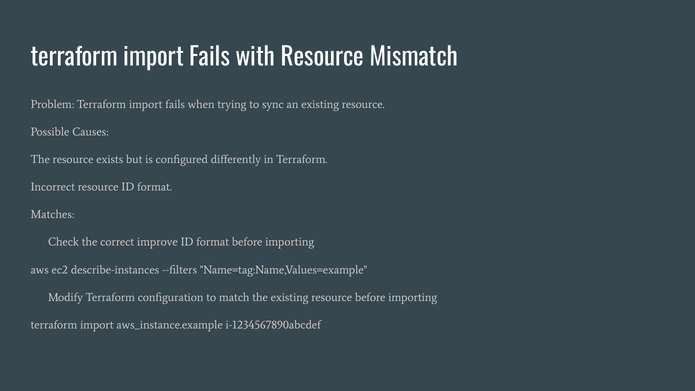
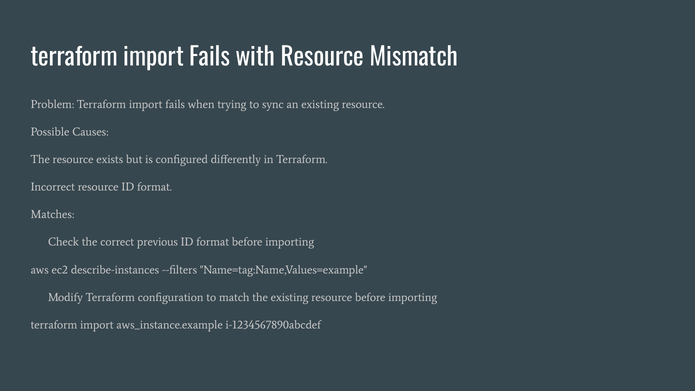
improve: improve -> previous (157, 242)
